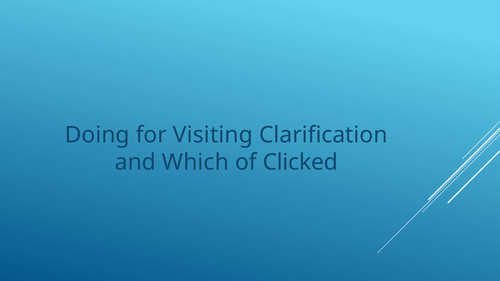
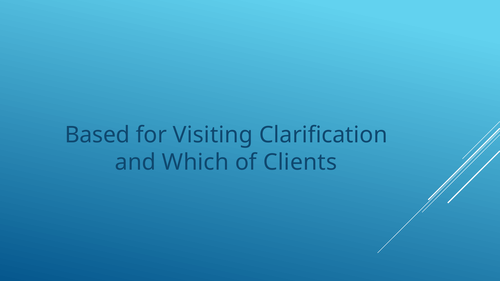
Doing: Doing -> Based (97, 135)
Clicked: Clicked -> Clients (300, 163)
